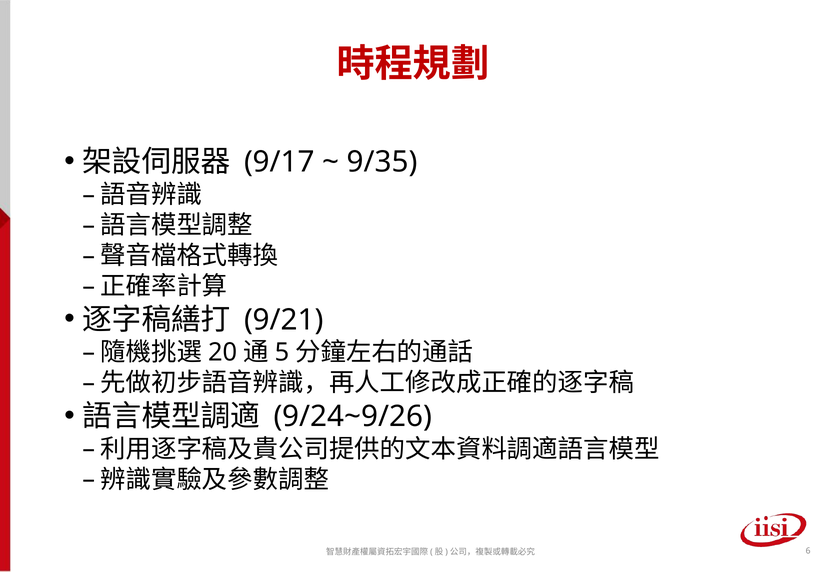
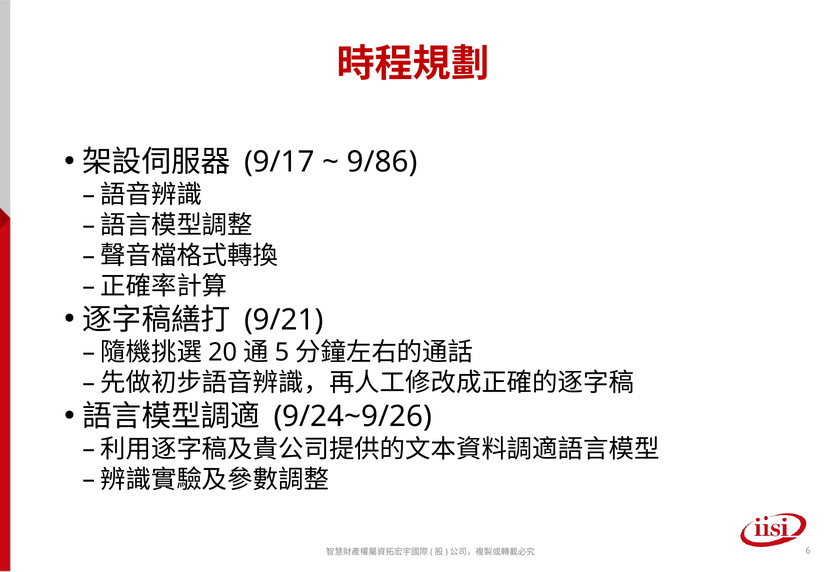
9/35: 9/35 -> 9/86 (382, 162)
